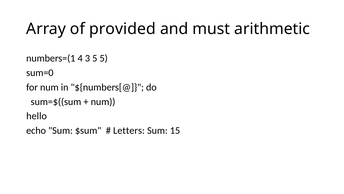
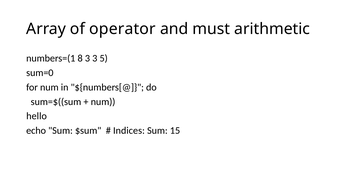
provided: provided -> operator (122, 29)
4: 4 -> 8 (80, 58)
3 5: 5 -> 3 (95, 58)
Letters: Letters -> Indices (129, 130)
